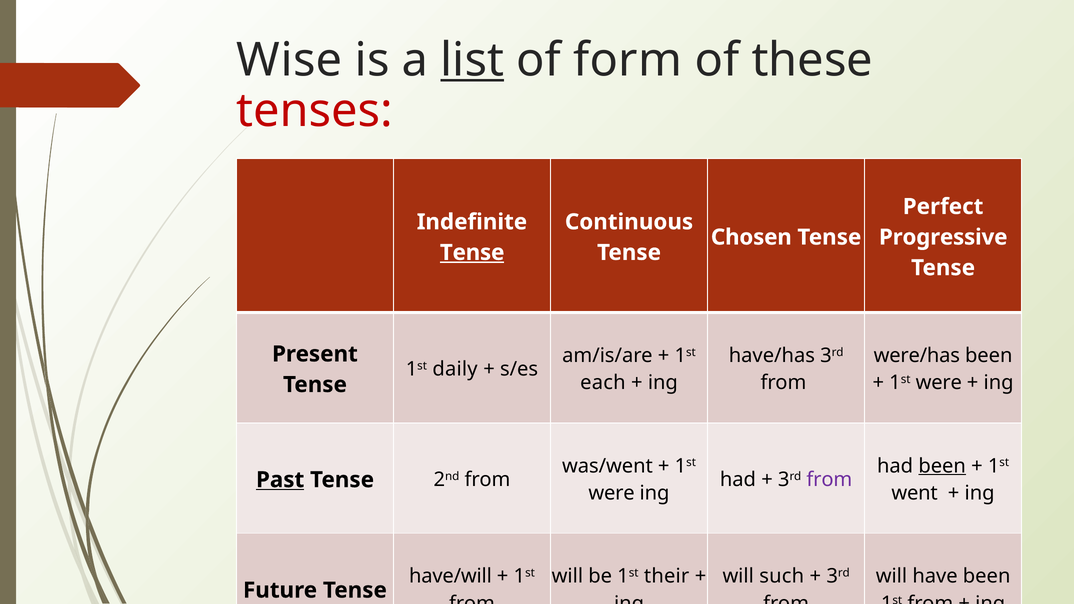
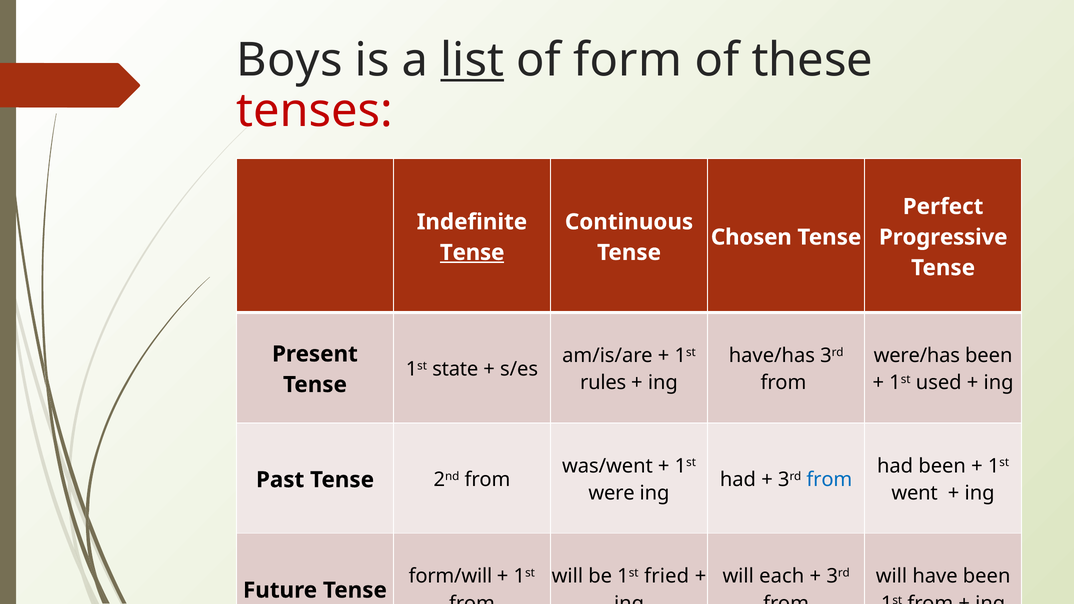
Wise: Wise -> Boys (290, 60)
daily: daily -> state (455, 369)
each: each -> rules (603, 383)
were: were -> used (939, 383)
been underline: present -> none (942, 466)
from colour: purple -> blue (829, 480)
Past underline: present -> none (280, 480)
have/will: have/will -> form/will (450, 576)
their: their -> fried (667, 576)
such: such -> each (782, 576)
